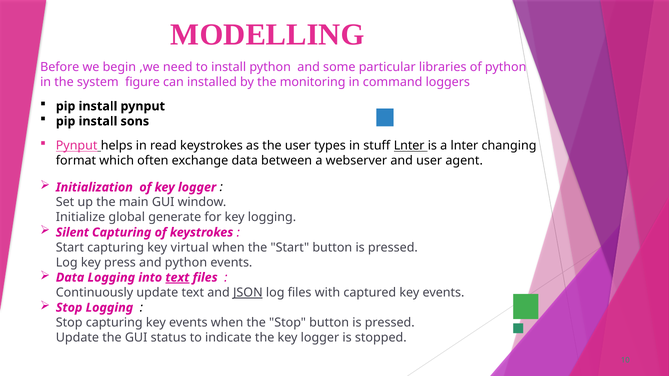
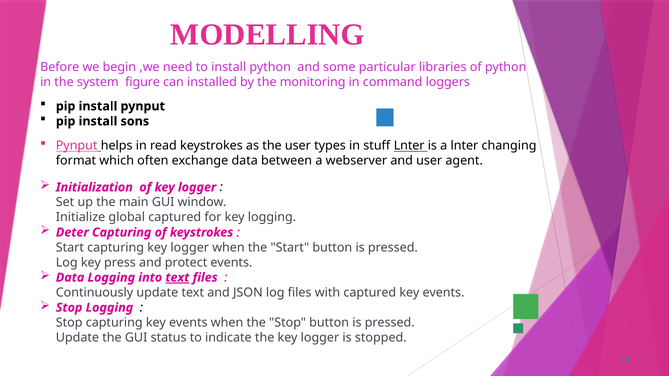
global generate: generate -> captured (175, 218)
Silent: Silent -> Deter (72, 233)
capturing key virtual: virtual -> logger (190, 248)
and python: python -> protect (186, 263)
JSON underline: present -> none (248, 293)
